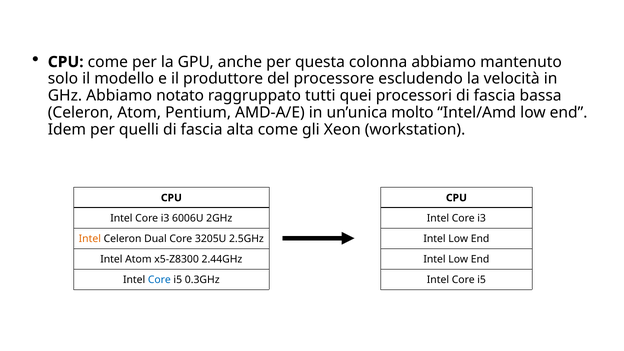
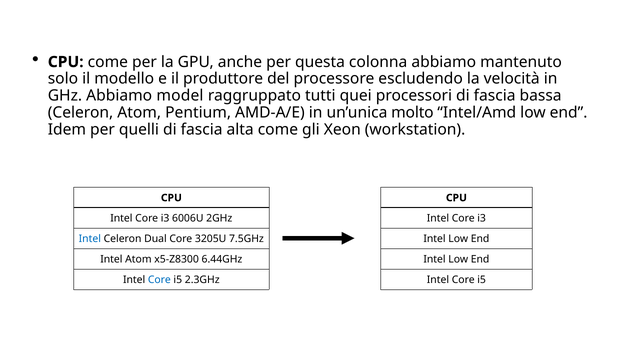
notato: notato -> model (180, 96)
Intel colour: orange -> blue (90, 239)
2.5GHz: 2.5GHz -> 7.5GHz (246, 239)
2.44GHz: 2.44GHz -> 6.44GHz (222, 259)
0.3GHz: 0.3GHz -> 2.3GHz (202, 280)
